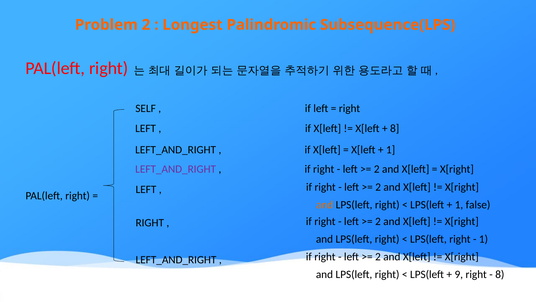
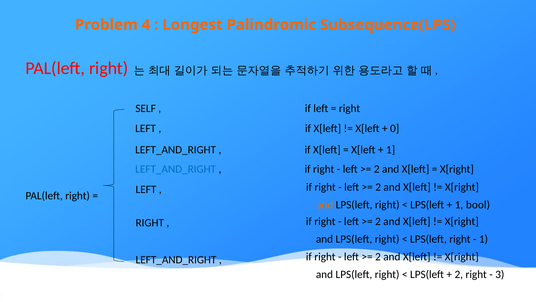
Problem 2: 2 -> 4 (146, 25)
8: 8 -> 0 (395, 128)
LEFT_AND_RIGHT colour: purple -> blue (176, 169)
false: false -> bool (478, 205)
9: 9 -> 2 (459, 274)
8: 8 -> 3 (500, 274)
